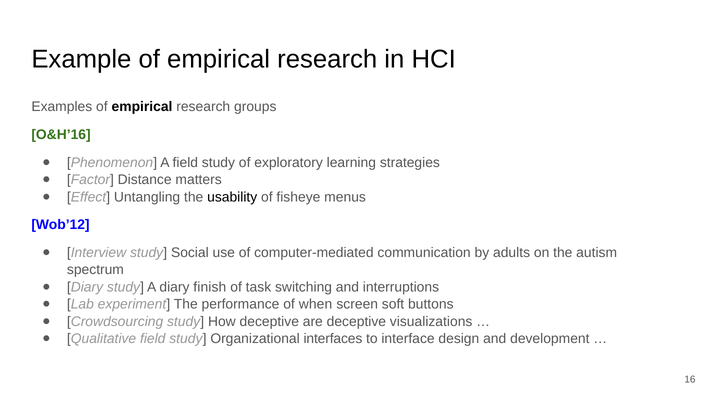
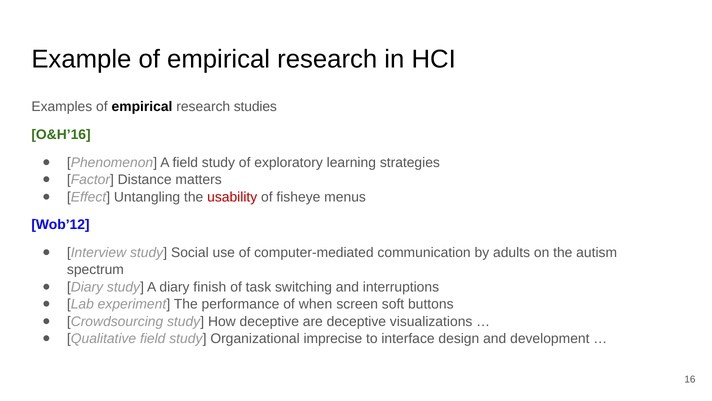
groups: groups -> studies (255, 107)
usability colour: black -> red (232, 197)
interfaces: interfaces -> imprecise (333, 338)
